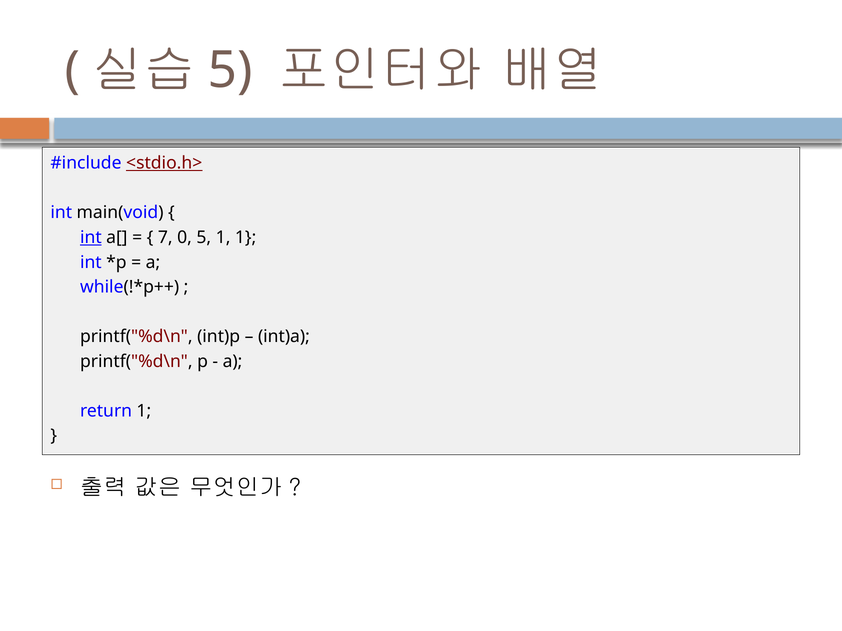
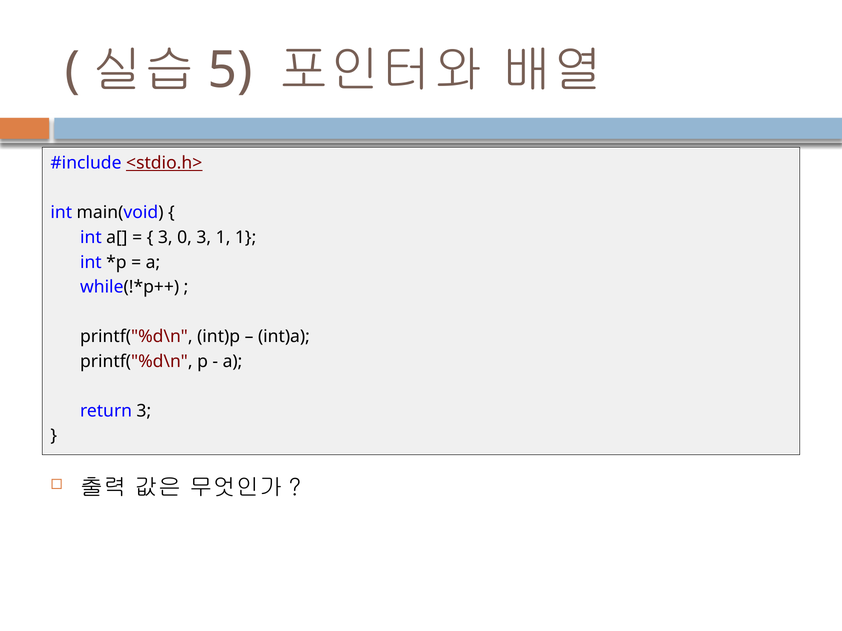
int underline: present -> none (91, 238)
7: 7 -> 3 (165, 238)
0 5: 5 -> 3 (204, 238)
return 1: 1 -> 3 (144, 411)
